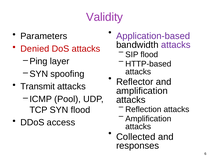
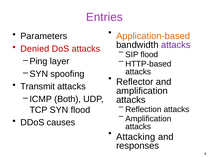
Validity: Validity -> Entries (104, 17)
Application-based colour: purple -> orange (153, 36)
Pool: Pool -> Both (68, 99)
access: access -> causes (61, 122)
Collected: Collected -> Attacking (136, 137)
